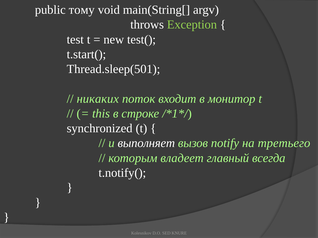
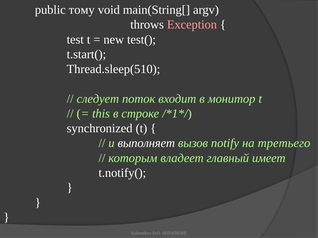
Exception colour: light green -> pink (192, 25)
Thread.sleep(501: Thread.sleep(501 -> Thread.sleep(510 (113, 69)
никаких: никаких -> следует (98, 99)
всегда: всегда -> имеет (269, 158)
